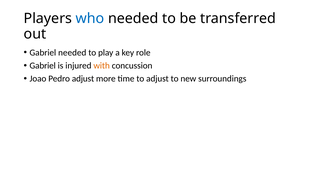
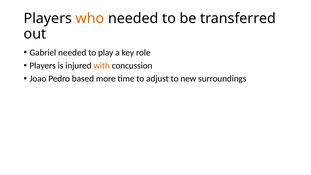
who colour: blue -> orange (90, 18)
Gabriel: Gabriel -> Players (43, 66)
Pedro adjust: adjust -> based (83, 79)
